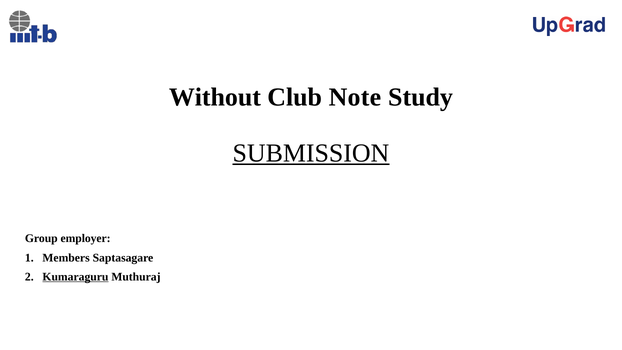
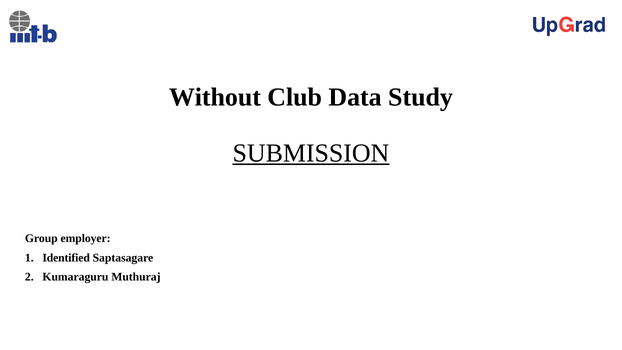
Note: Note -> Data (355, 97)
Members: Members -> Identified (66, 258)
Kumaraguru underline: present -> none (75, 277)
